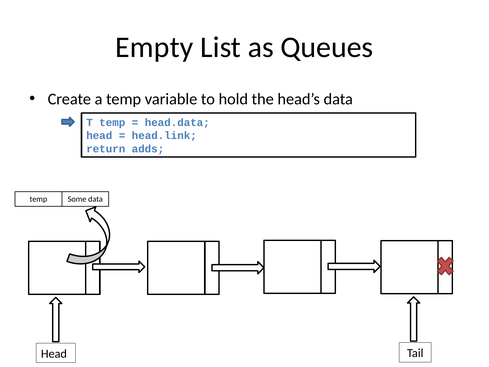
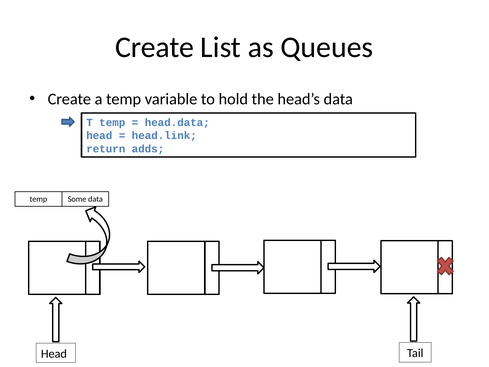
Empty: Empty -> Create (155, 47)
